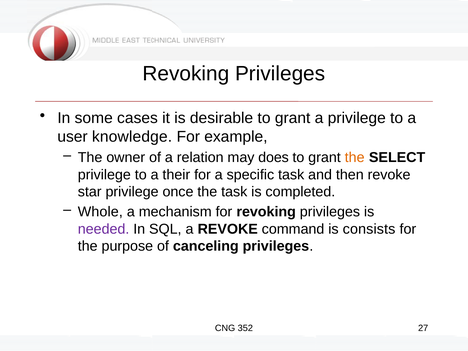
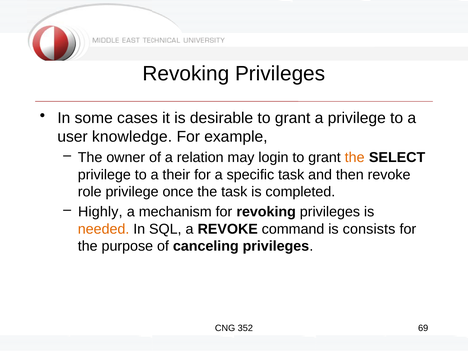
does: does -> login (273, 158)
star: star -> role (90, 192)
Whole: Whole -> Highly (100, 212)
needed colour: purple -> orange (104, 229)
27: 27 -> 69 (423, 328)
